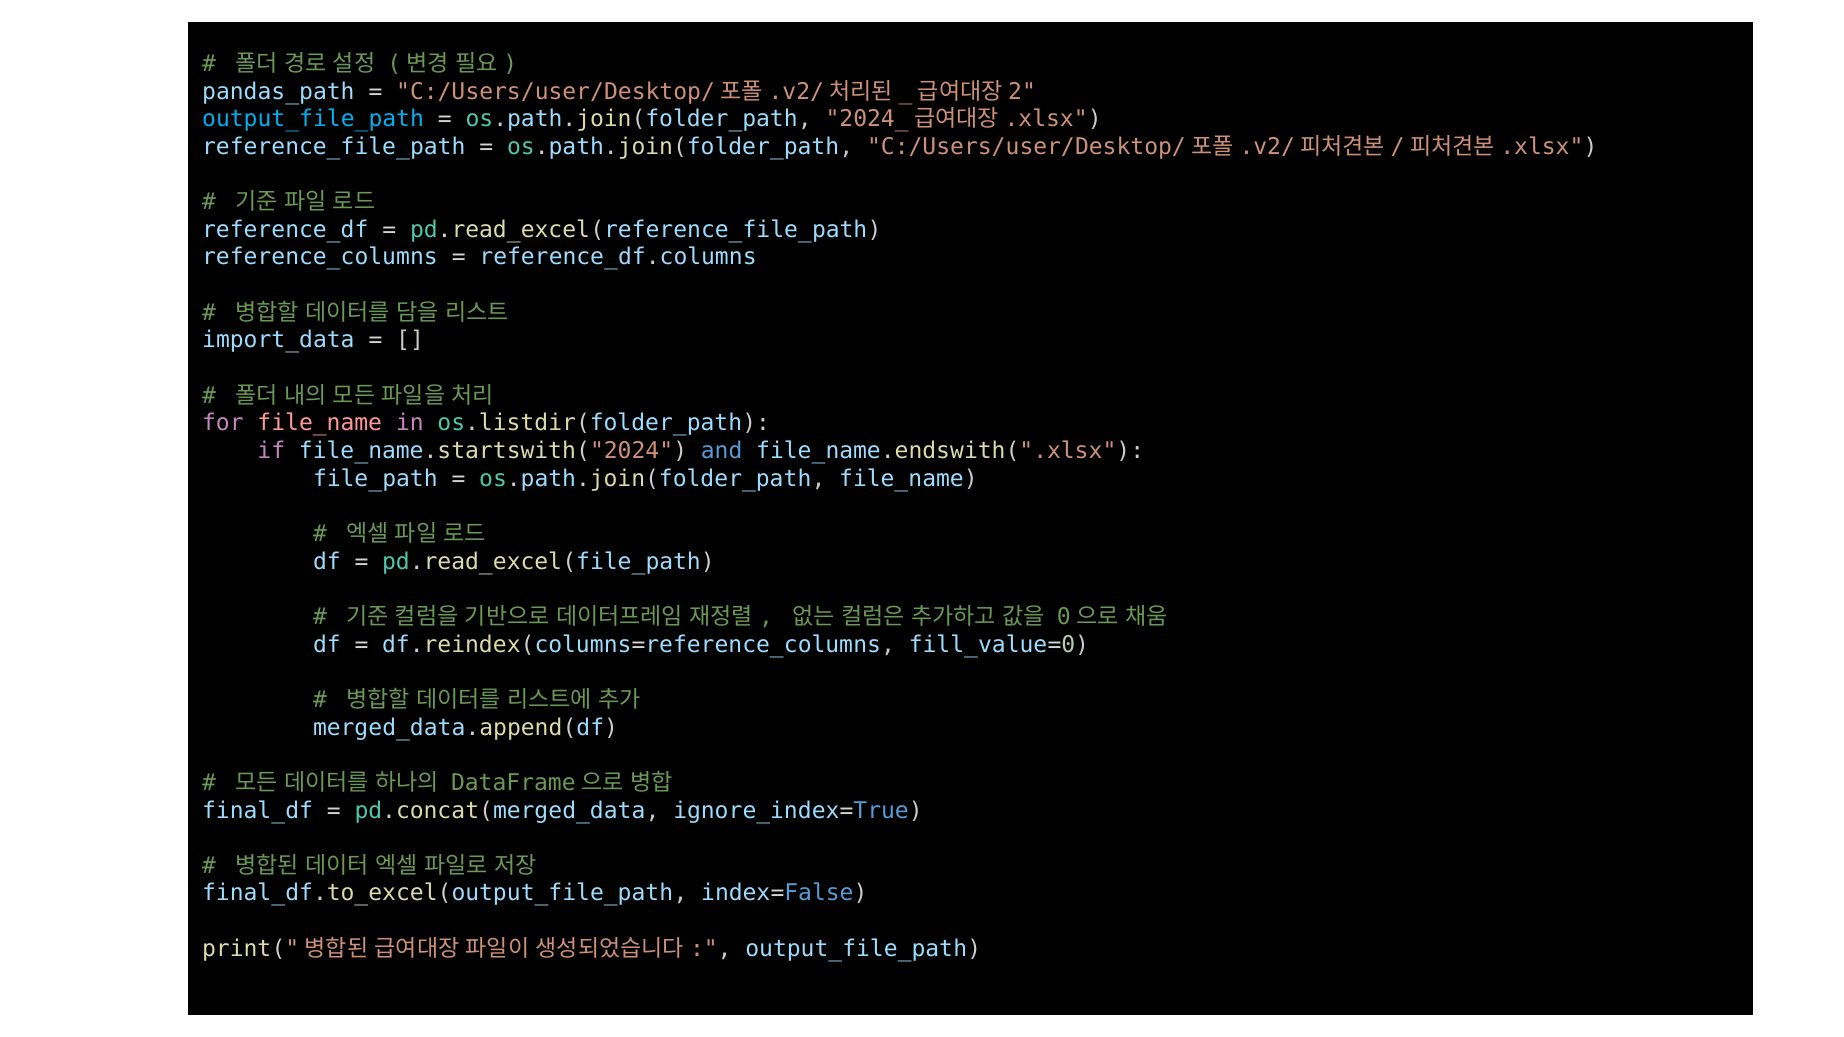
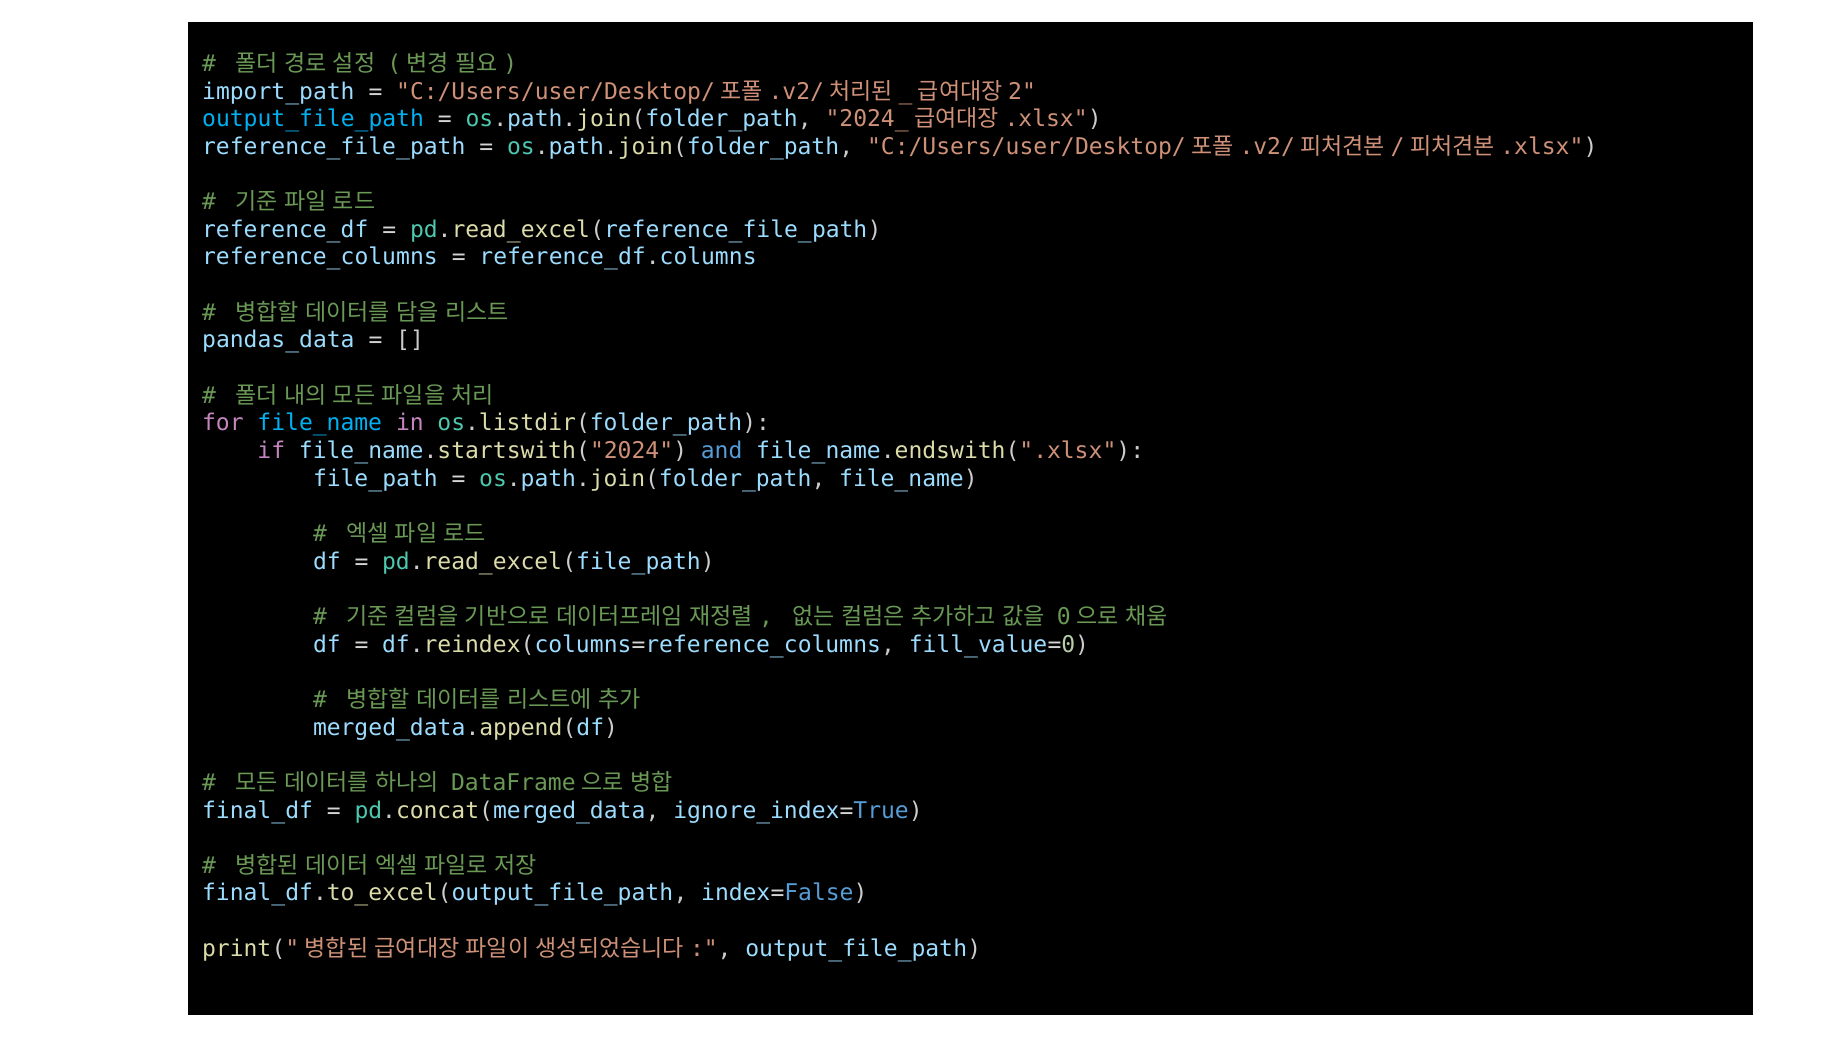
pandas_path: pandas_path -> import_path (278, 91)
import_data: import_data -> pandas_data (278, 340)
file_name colour: pink -> light blue (320, 423)
